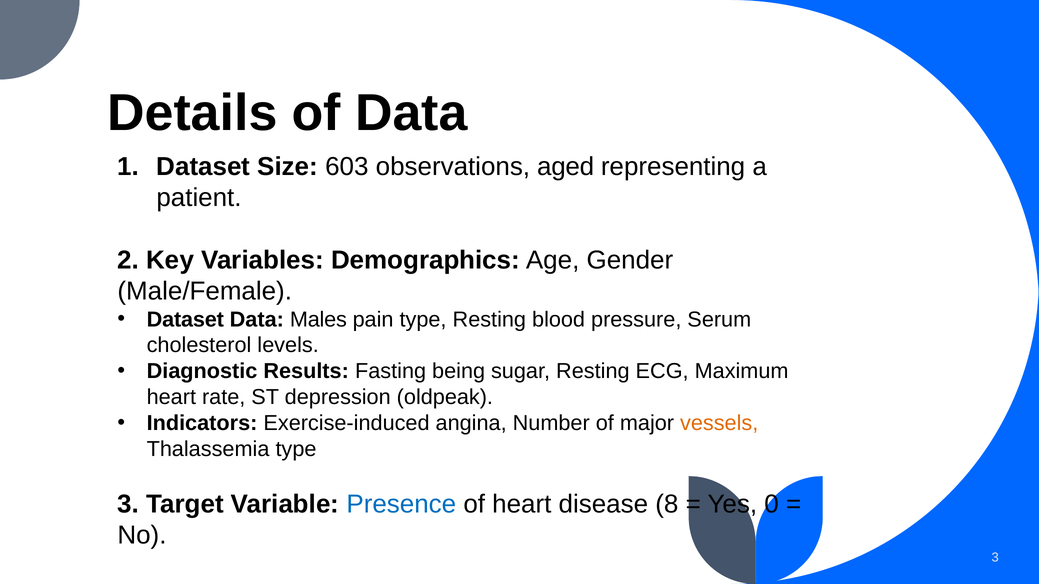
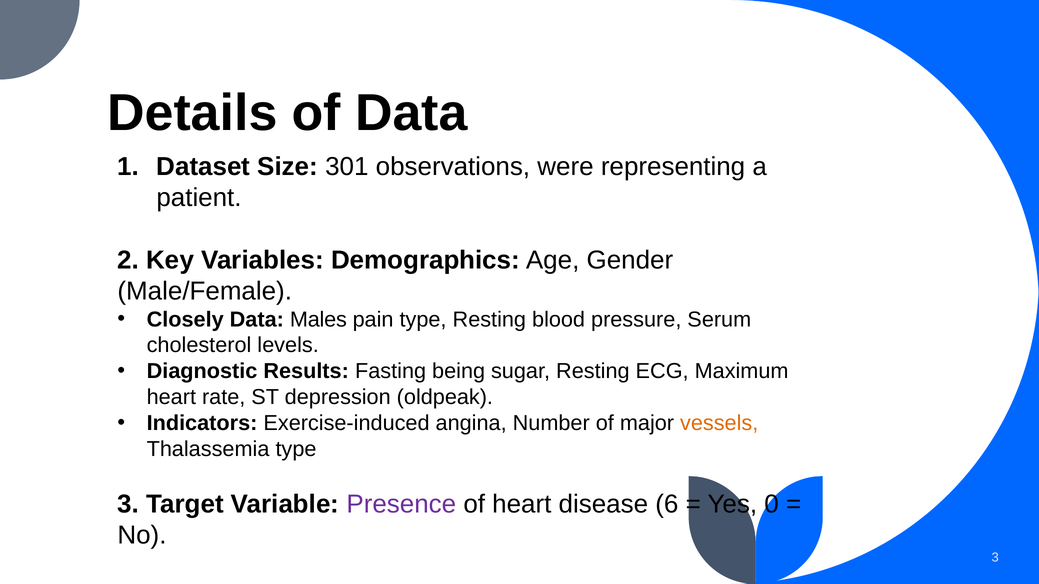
603: 603 -> 301 (347, 167)
aged: aged -> were (565, 167)
Dataset: Dataset -> Closely (185, 320)
Presence colour: blue -> purple (401, 504)
8: 8 -> 6 (667, 504)
